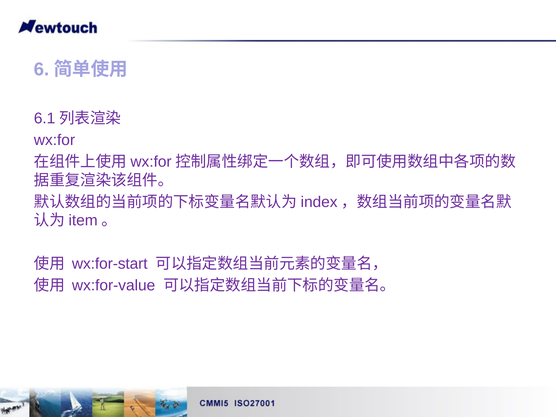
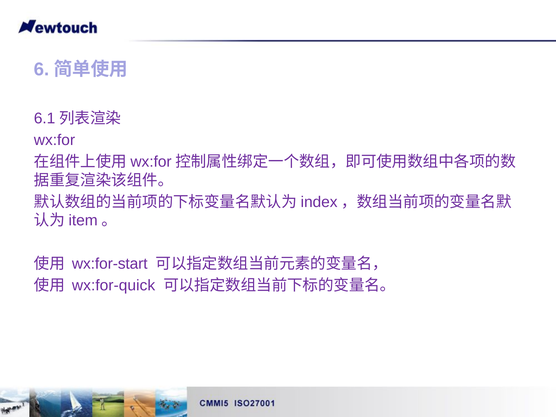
wx:for-value: wx:for-value -> wx:for-quick (114, 285)
